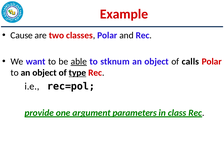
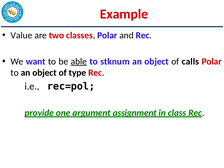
Cause: Cause -> Value (22, 35)
type underline: present -> none (77, 73)
parameters: parameters -> assignment (135, 113)
